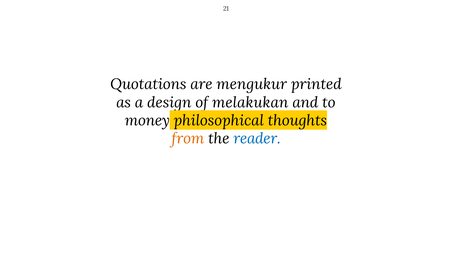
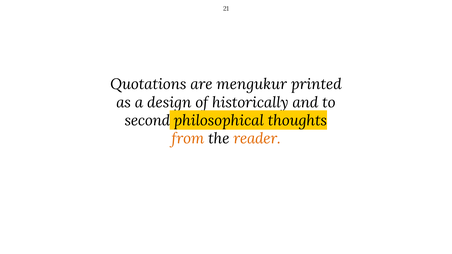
melakukan: melakukan -> historically (250, 102)
money: money -> second (147, 121)
reader colour: blue -> orange (257, 139)
